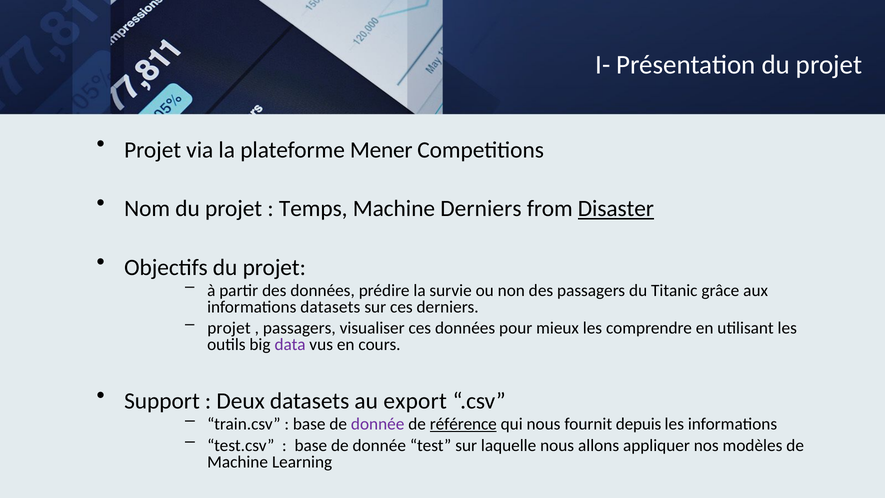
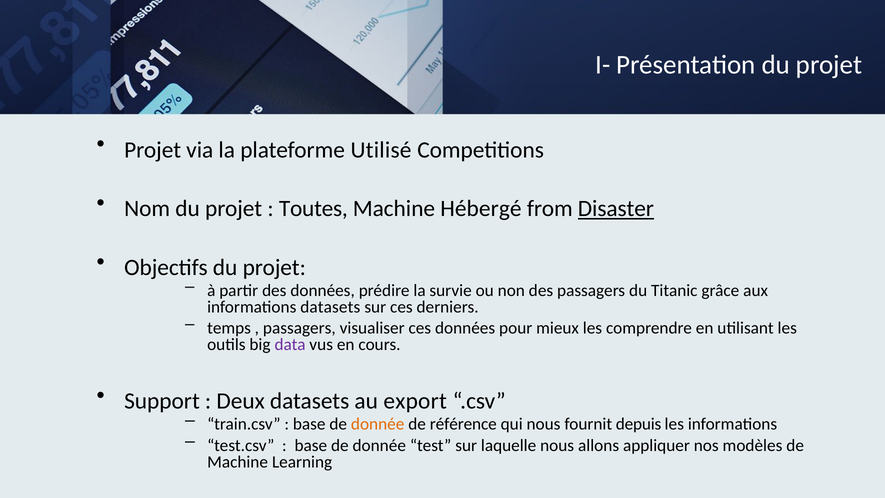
Mener: Mener -> Utilisé (381, 150)
Temps: Temps -> Toutes (313, 209)
Machine Derniers: Derniers -> Hébergé (481, 209)
projet: projet -> temps (229, 328)
donnée colour: purple -> orange (378, 424)
référence underline: present -> none (463, 424)
